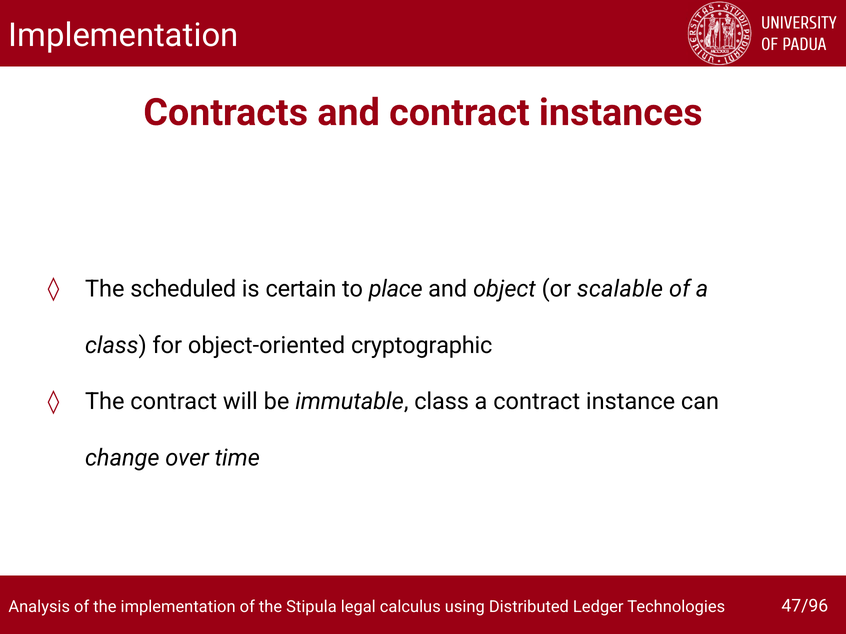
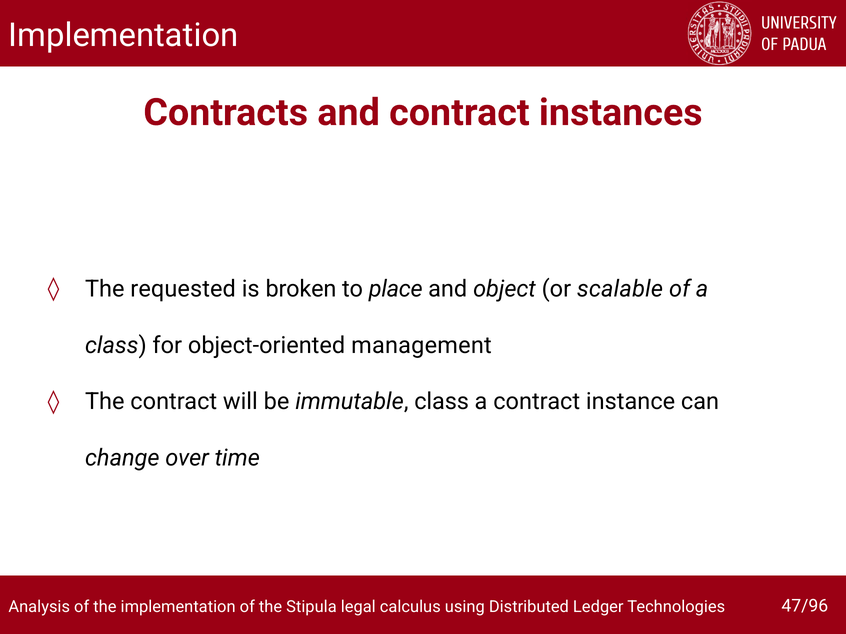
scheduled: scheduled -> requested (183, 289)
certain: certain -> broken (301, 289)
cryptographic: cryptographic -> management (421, 346)
